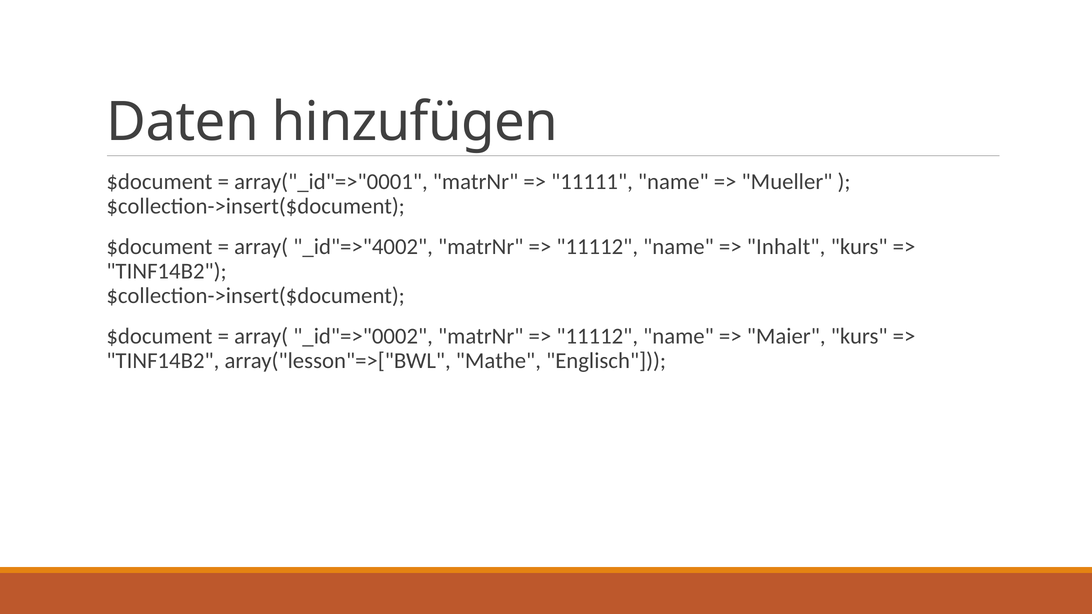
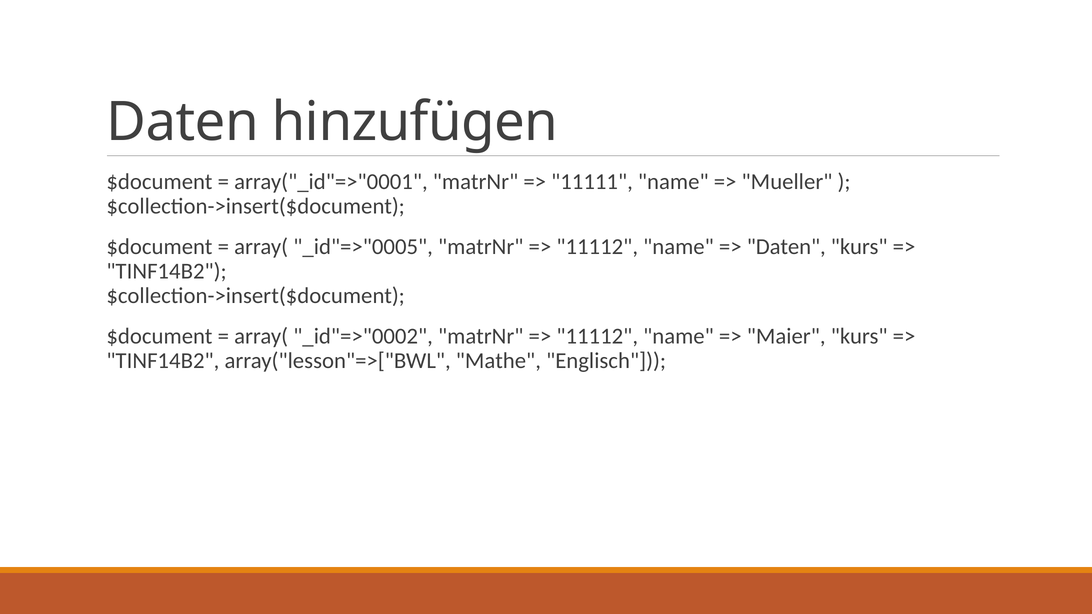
_id"=>"4002: _id"=>"4002 -> _id"=>"0005 (363, 247)
Inhalt: Inhalt -> Daten (786, 247)
